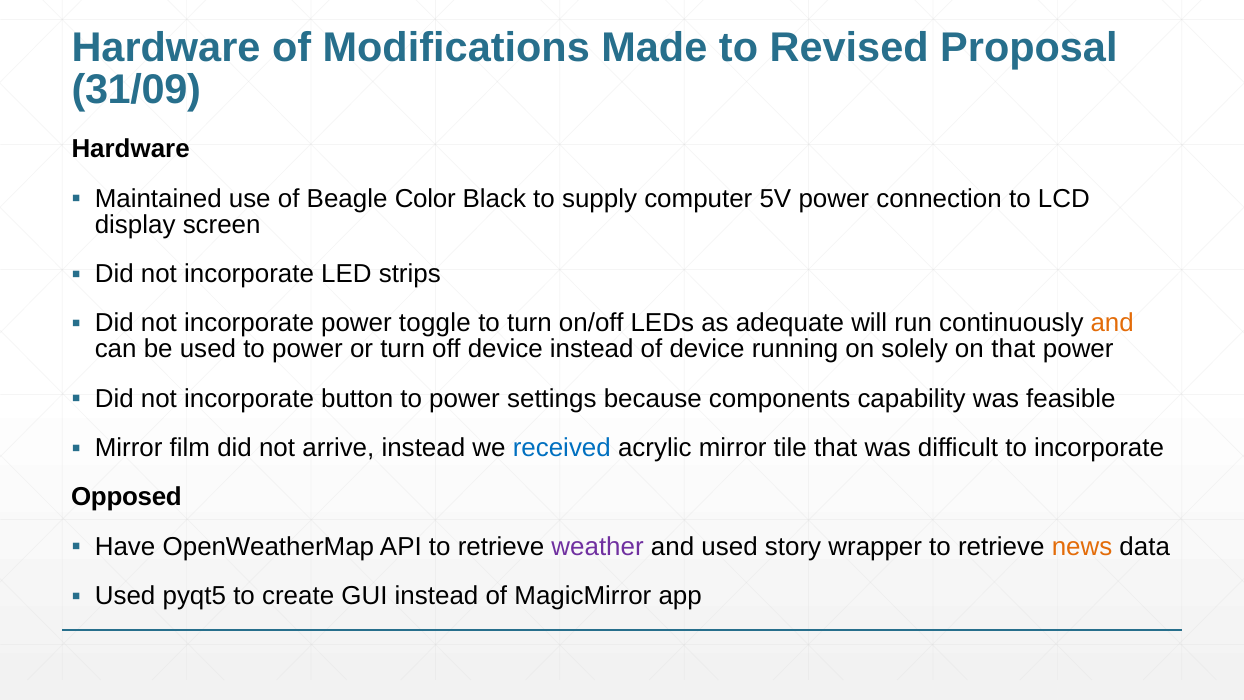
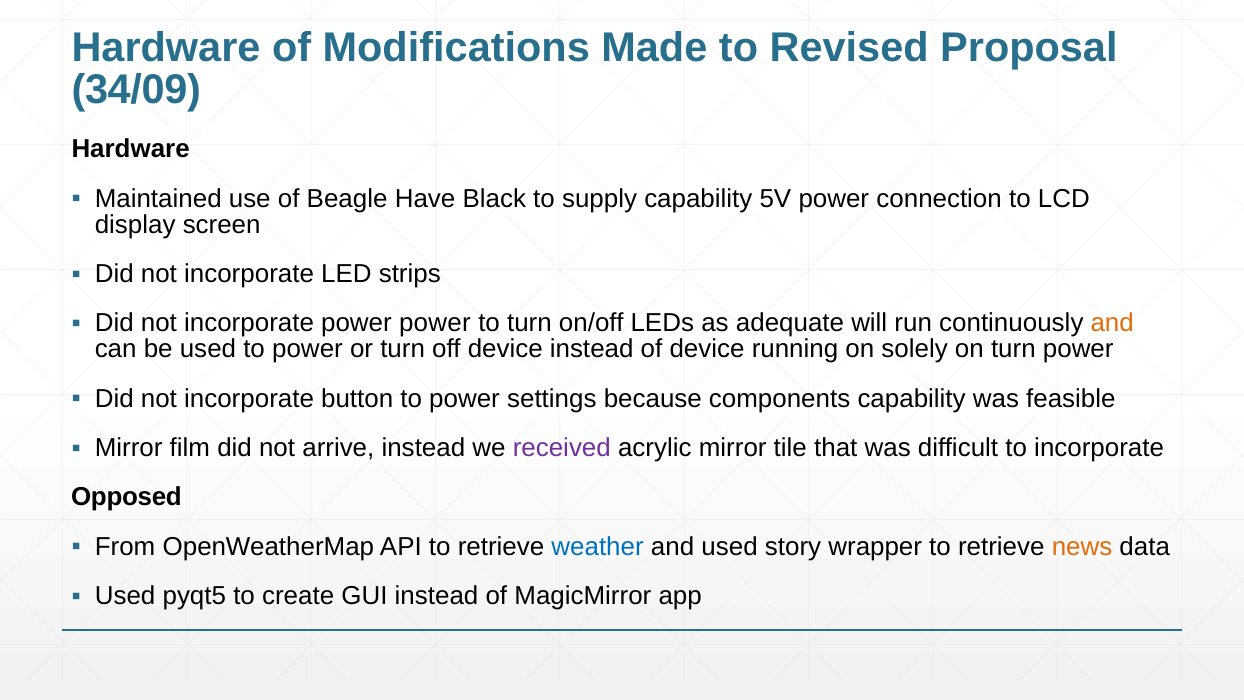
31/09: 31/09 -> 34/09 (136, 90)
Color: Color -> Have (425, 198)
supply computer: computer -> capability (698, 198)
power toggle: toggle -> power (435, 323)
on that: that -> turn (1013, 349)
received colour: blue -> purple (562, 448)
Have: Have -> From (125, 546)
weather colour: purple -> blue (598, 546)
